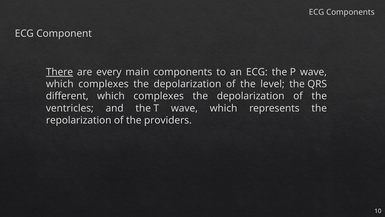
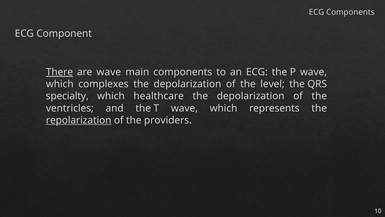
are every: every -> wave (109, 72)
different: different -> specialty (67, 96)
complexes: complexes -> healthcare (159, 96)
repolarization underline: none -> present (79, 120)
